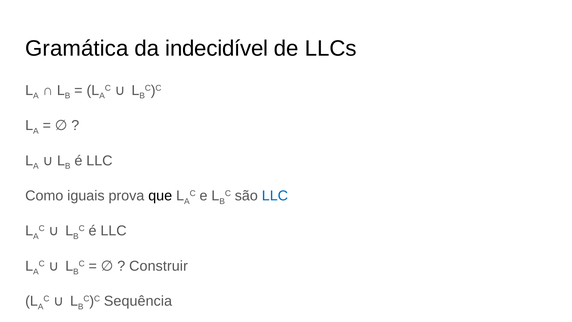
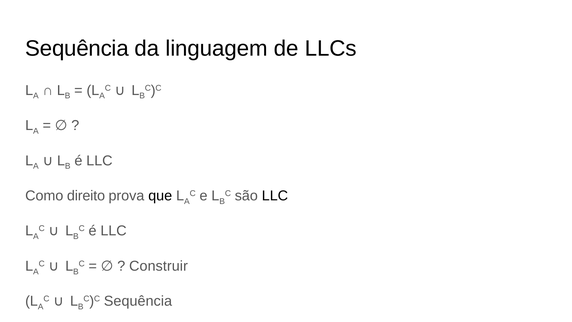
Gramática: Gramática -> Sequência (77, 48)
indecidível: indecidível -> linguagem (217, 48)
iguais: iguais -> direito (86, 196)
LLC colour: blue -> black (275, 196)
